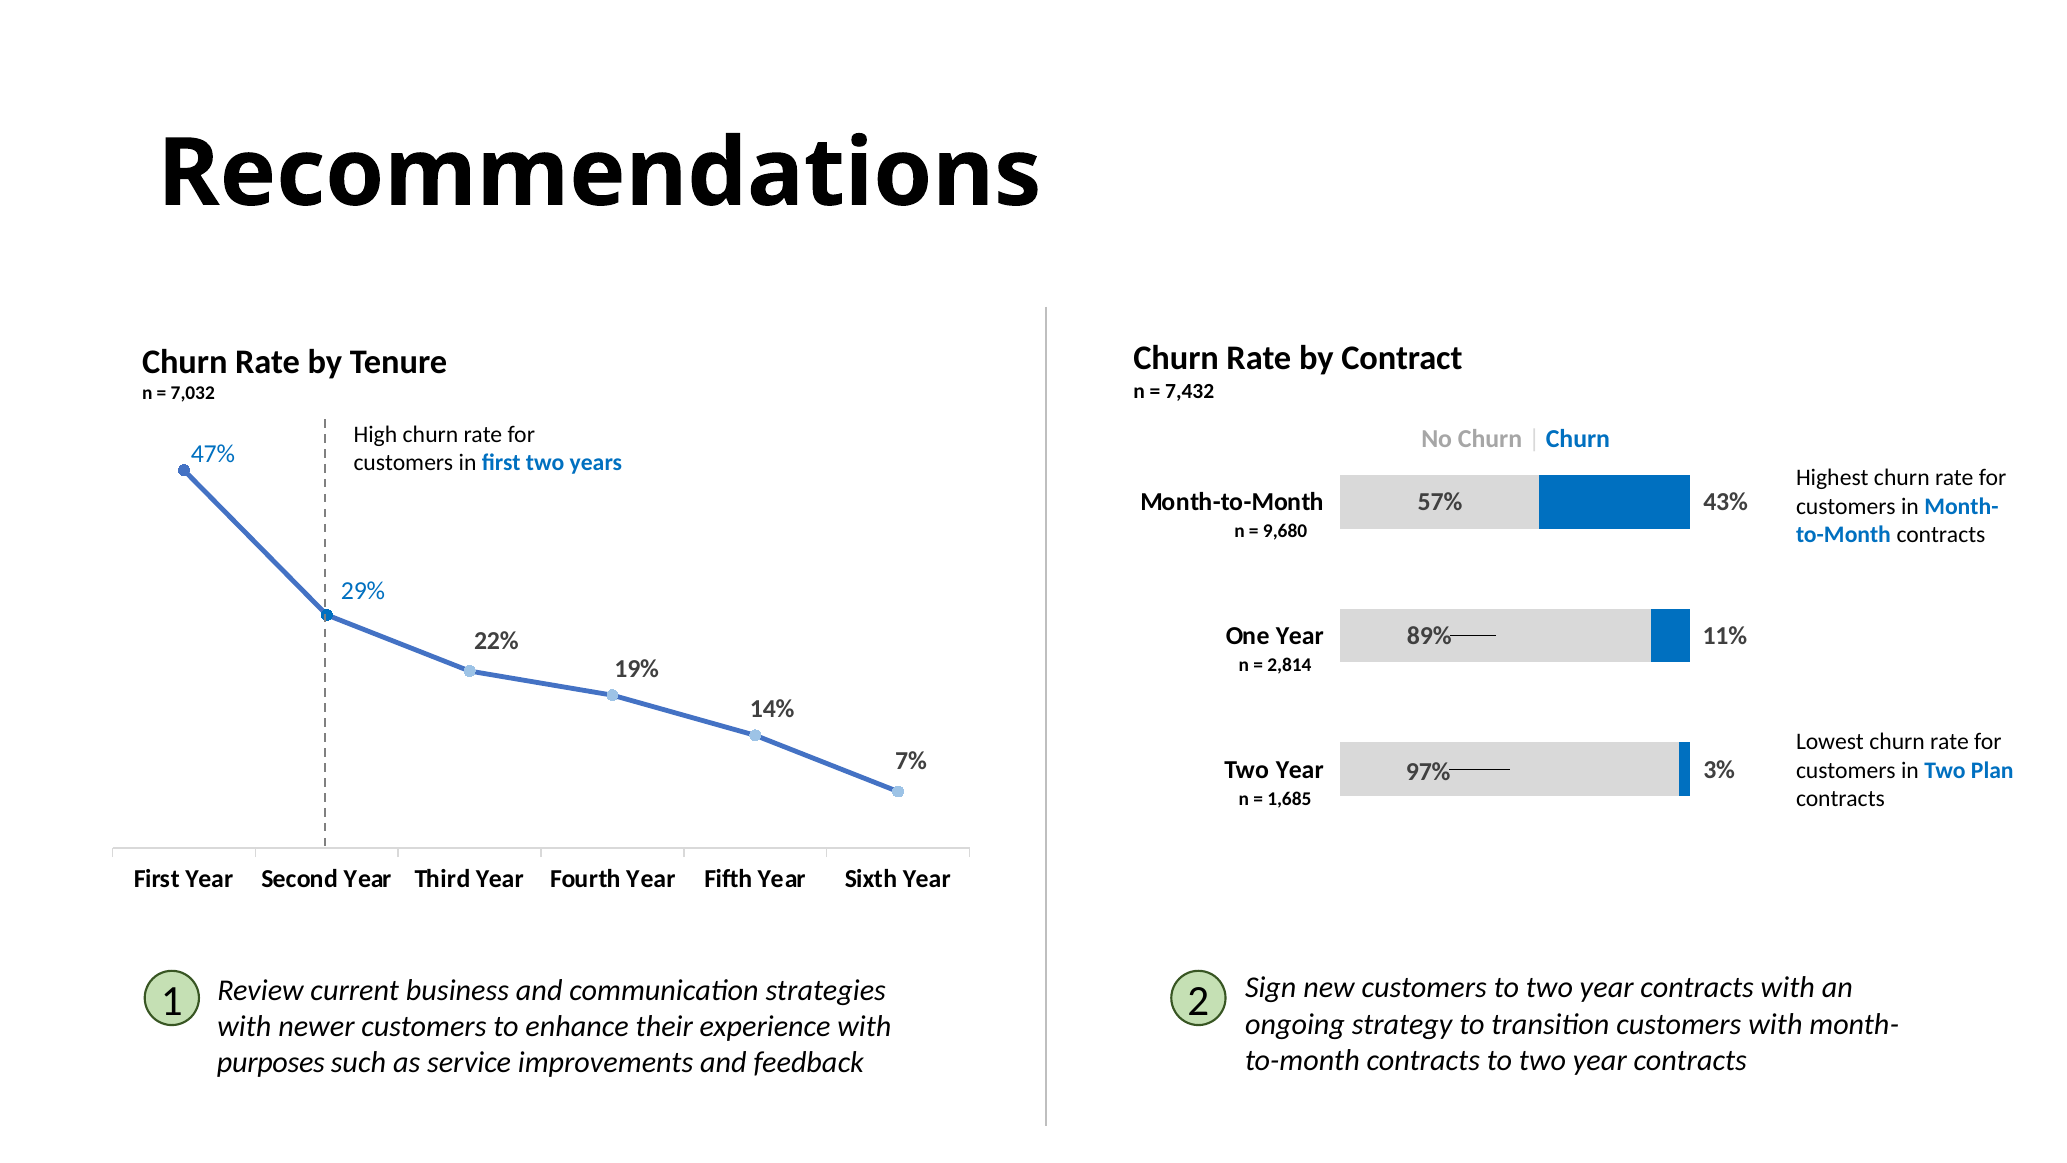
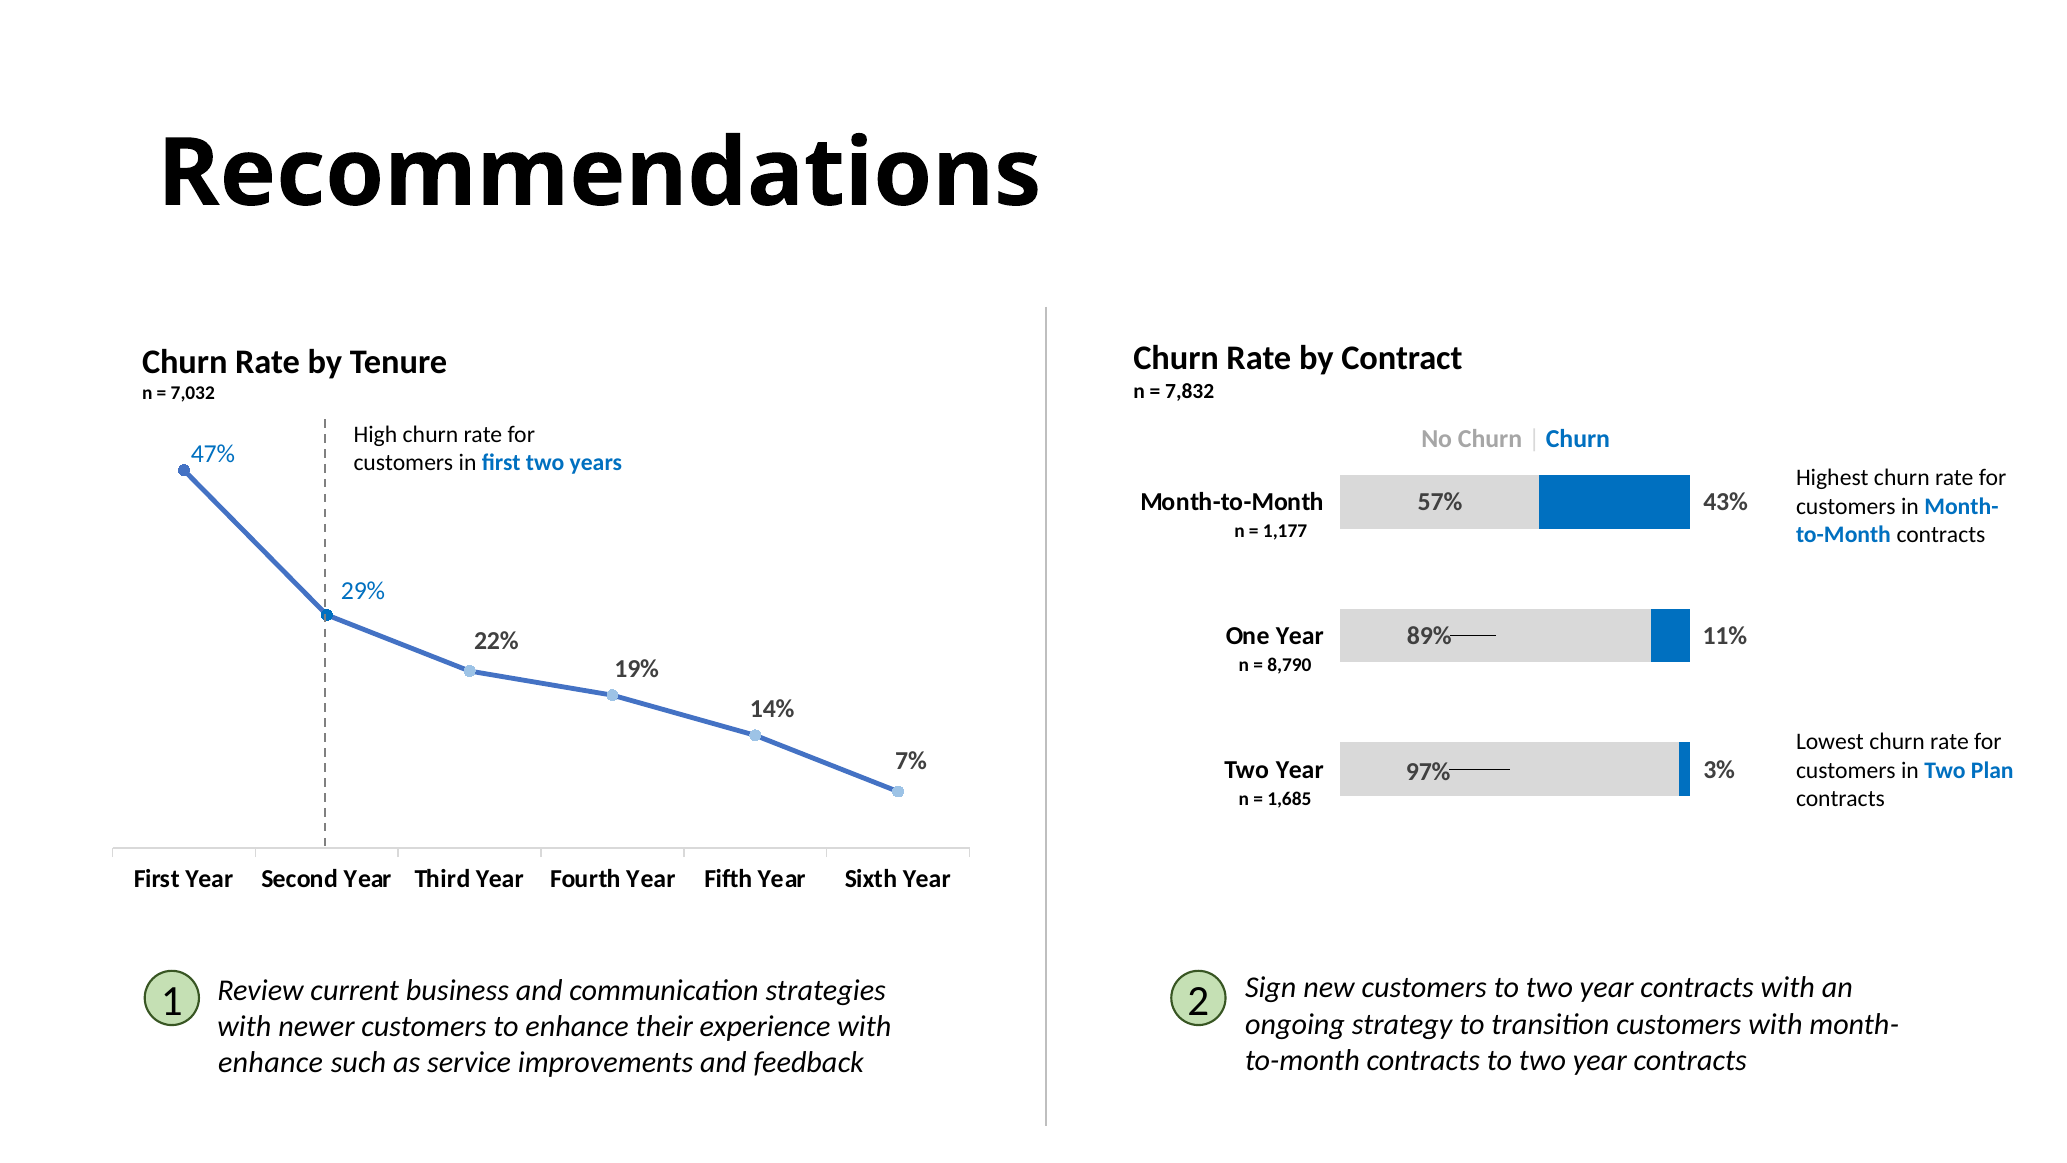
7,432: 7,432 -> 7,832 (1190, 391)
9,680: 9,680 -> 1,177 (1285, 531)
2,814: 2,814 -> 8,790 (1289, 665)
purposes: purposes -> enhance (271, 1063)
